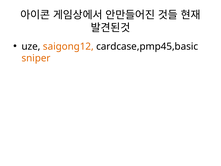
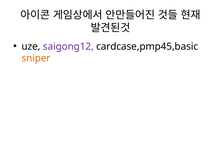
saigong12 colour: orange -> purple (68, 46)
